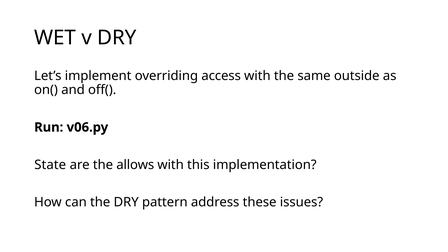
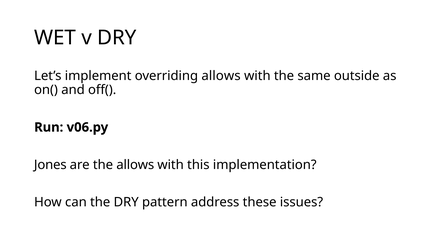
overriding access: access -> allows (221, 76)
State: State -> Jones (50, 165)
